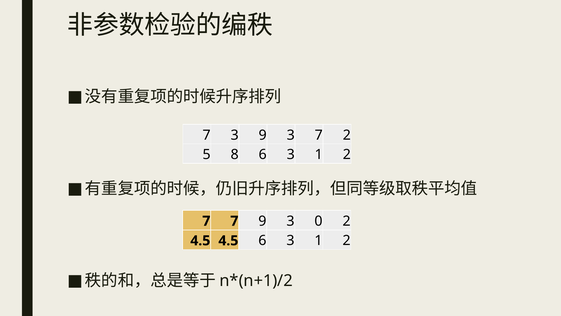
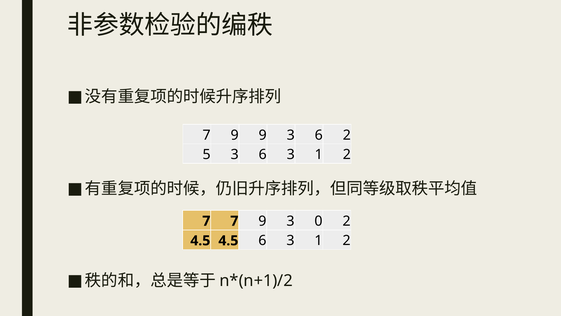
3: 3 -> 9 (235, 135)
9 3 7: 7 -> 6 (319, 135)
5 8: 8 -> 3 (235, 154)
